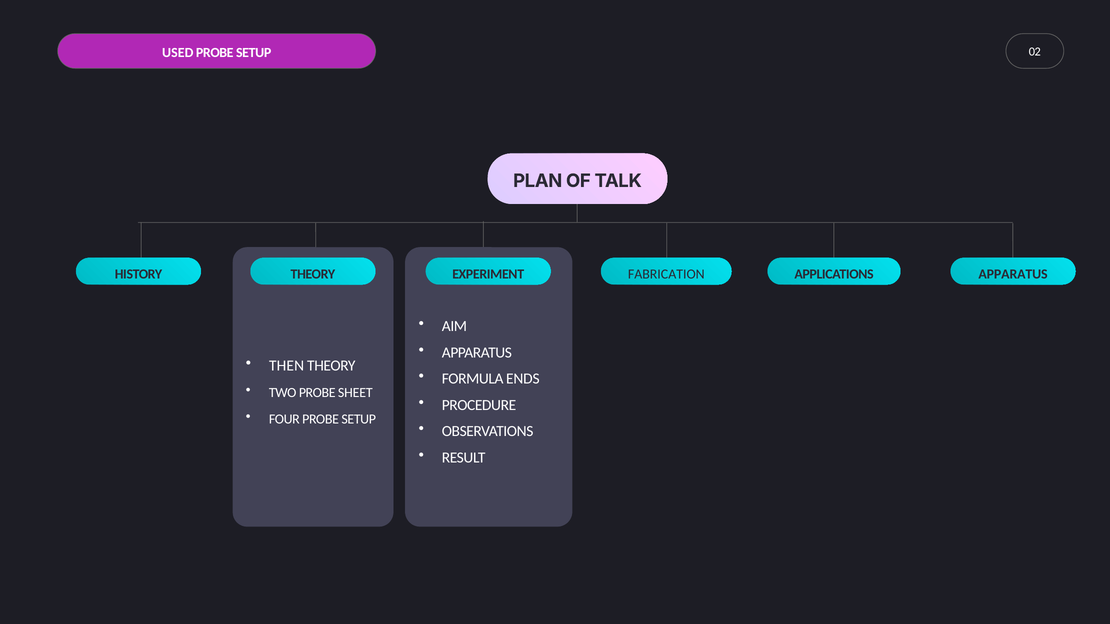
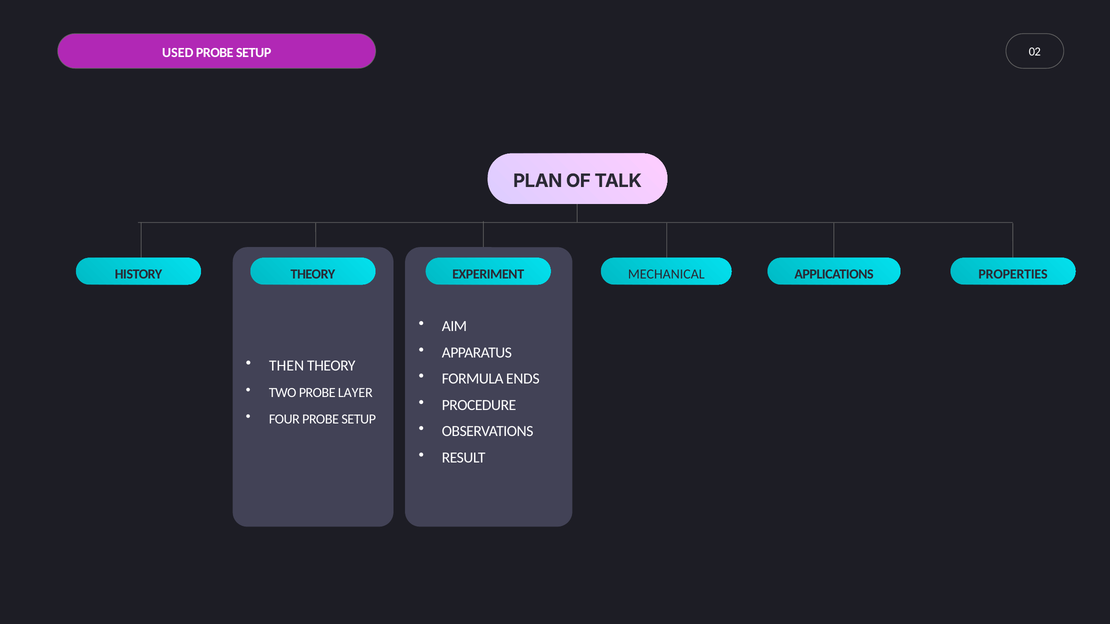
FABRICATION: FABRICATION -> MECHANICAL (666, 274)
APPARATUS: APPARATUS -> PROPERTIES (1013, 274)
SHEET: SHEET -> LAYER (355, 393)
